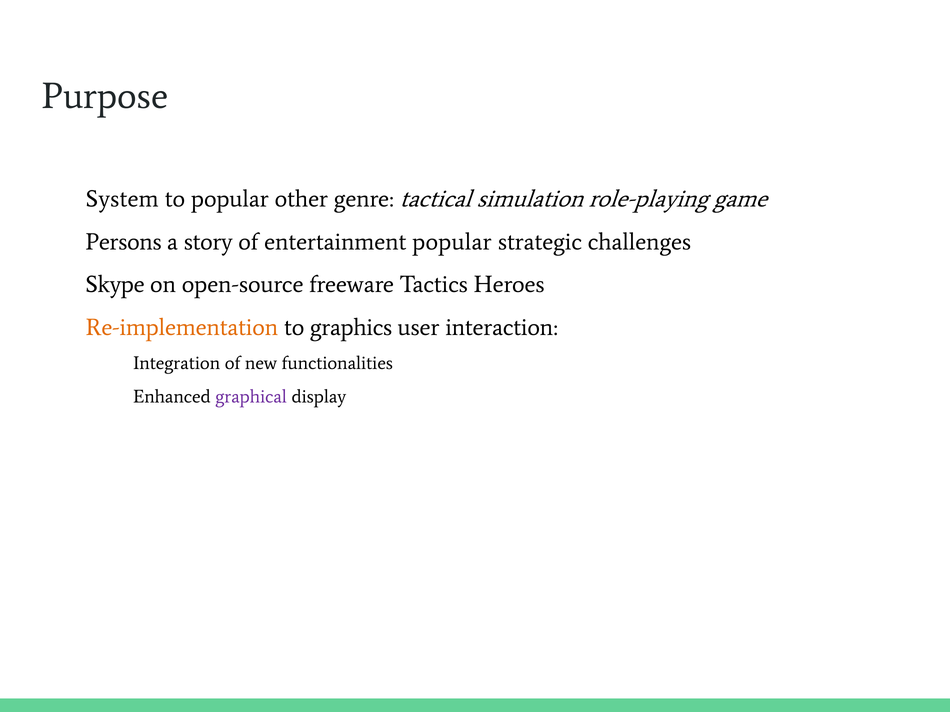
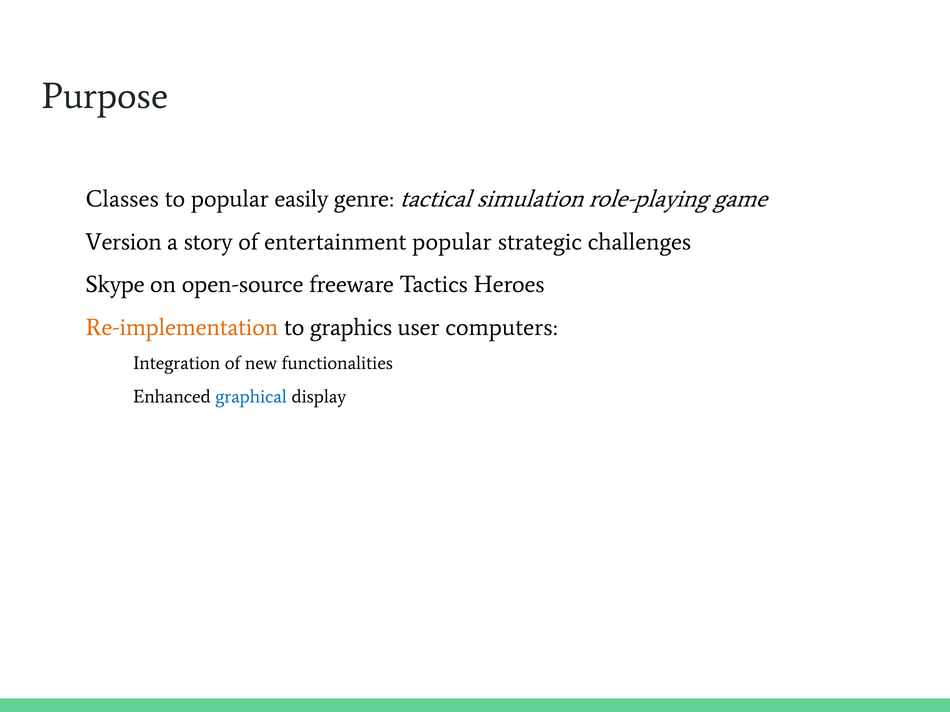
System: System -> Classes (122, 199)
other: other -> easily (301, 199)
Persons: Persons -> Version (124, 242)
interaction: interaction -> computers (501, 328)
graphical colour: purple -> blue (251, 397)
